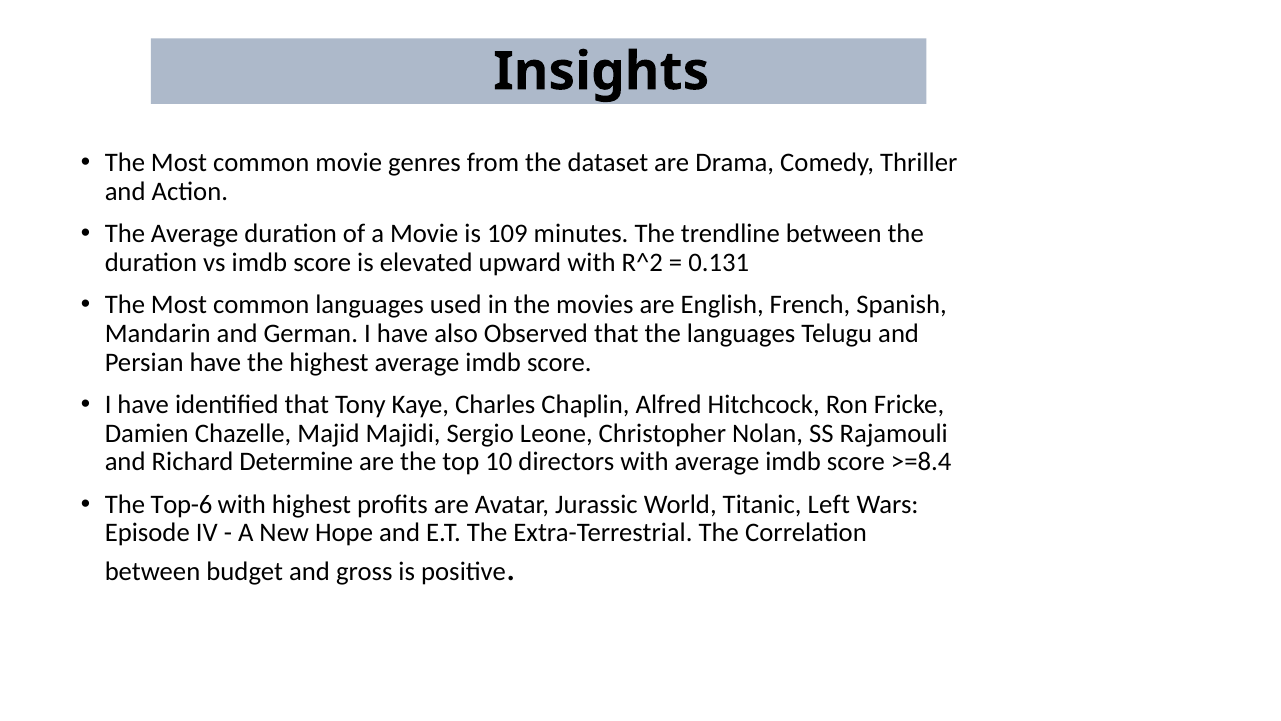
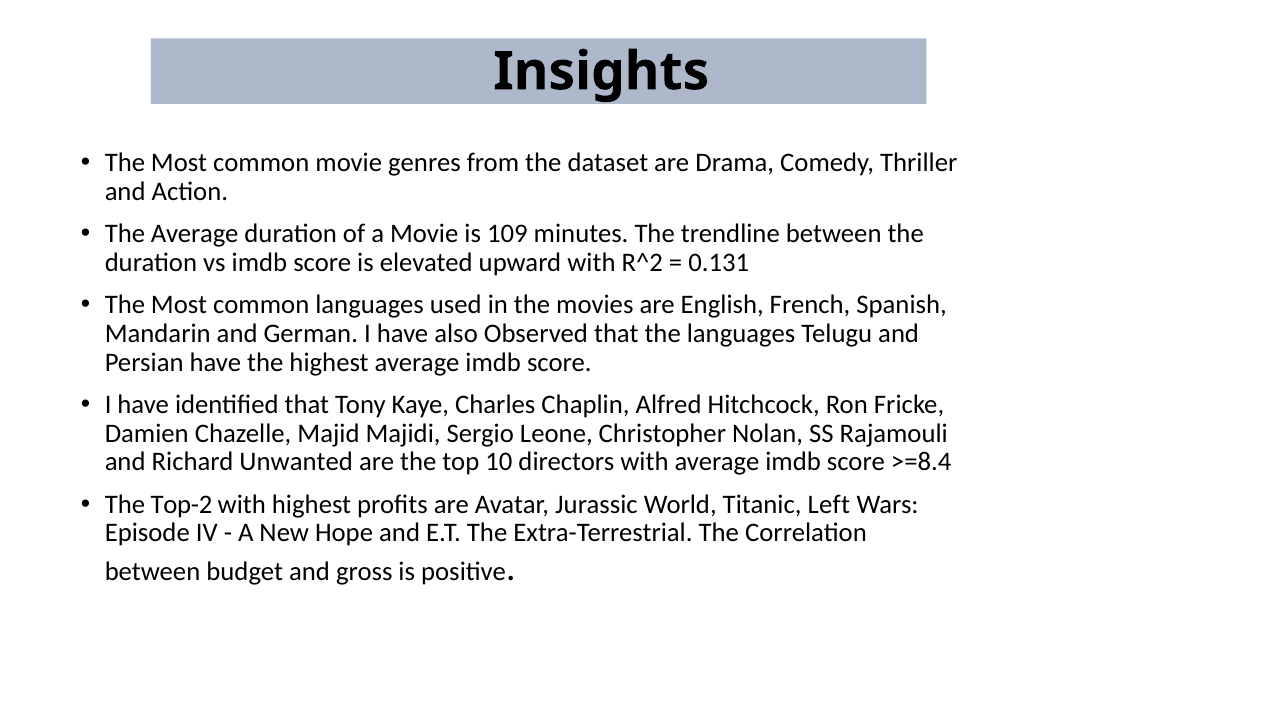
Determine: Determine -> Unwanted (296, 462)
Top-6: Top-6 -> Top-2 (181, 504)
